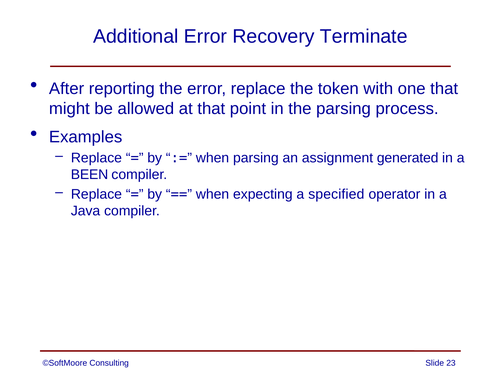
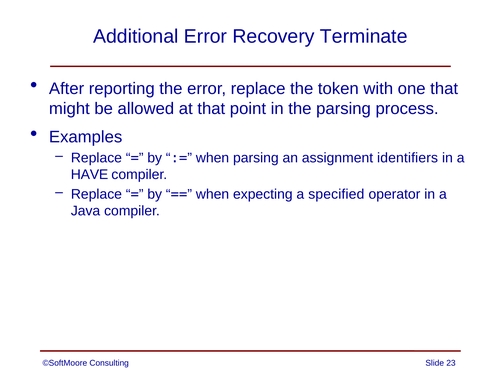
generated: generated -> identifiers (408, 158)
BEEN: BEEN -> HAVE (90, 175)
